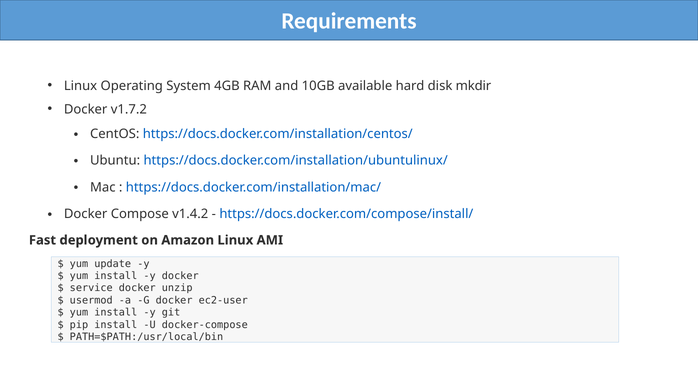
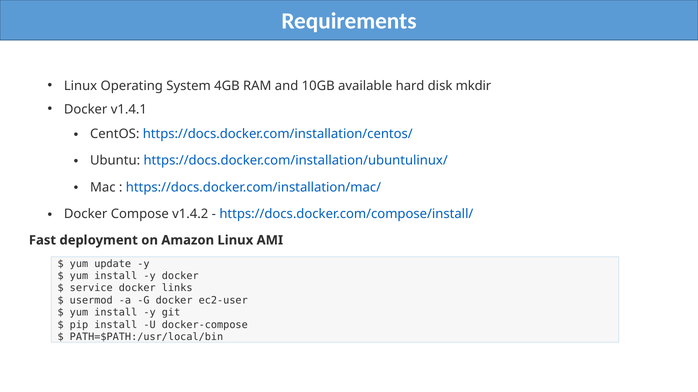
v1.7.2: v1.7.2 -> v1.4.1 (129, 110)
unzip: unzip -> links (177, 289)
